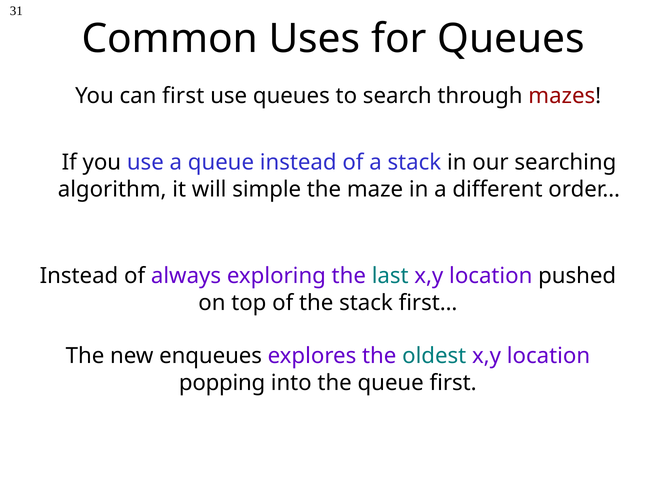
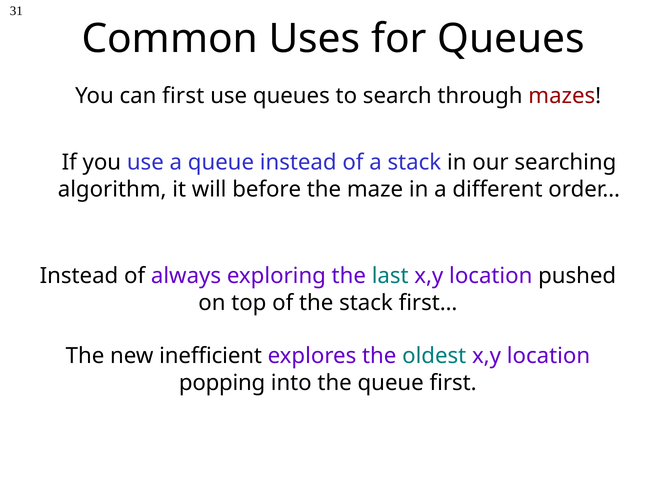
simple: simple -> before (267, 189)
enqueues: enqueues -> inefficient (211, 356)
